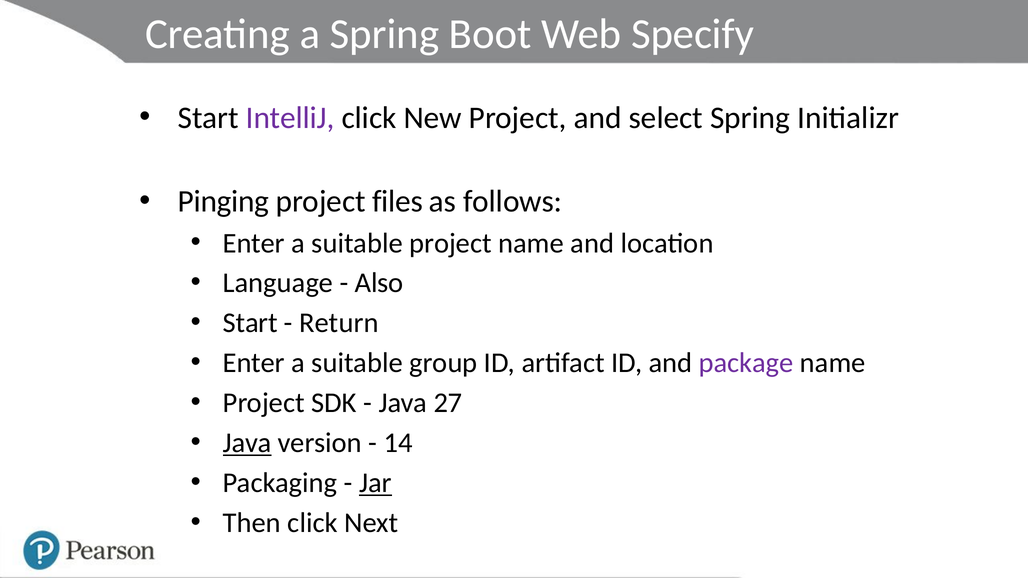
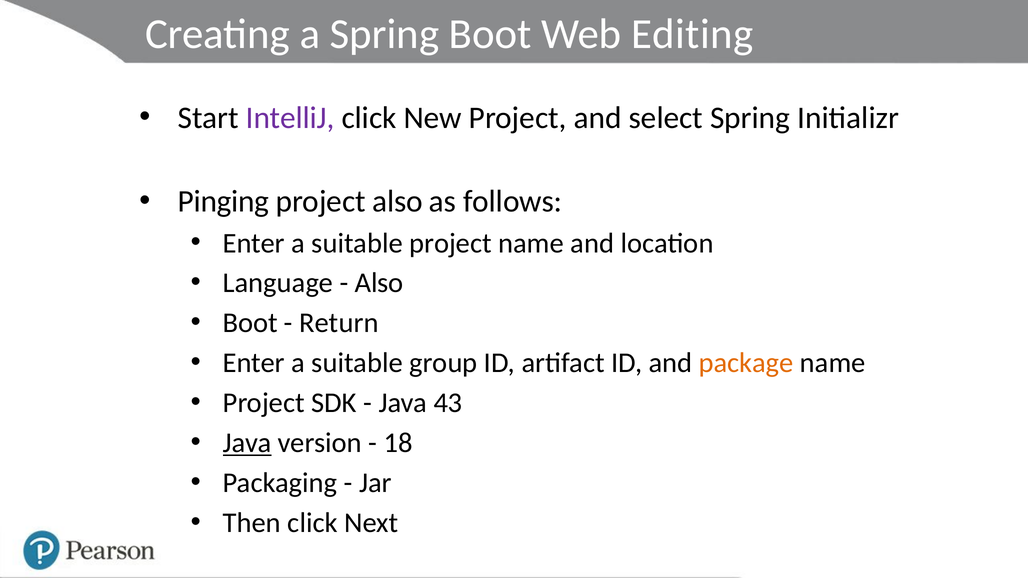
Specify: Specify -> Editing (692, 34)
project files: files -> also (398, 202)
Start: Start -> Boot (250, 323)
package colour: purple -> orange (746, 363)
27: 27 -> 43 (448, 403)
14: 14 -> 18 (398, 443)
Jar underline: present -> none (375, 483)
